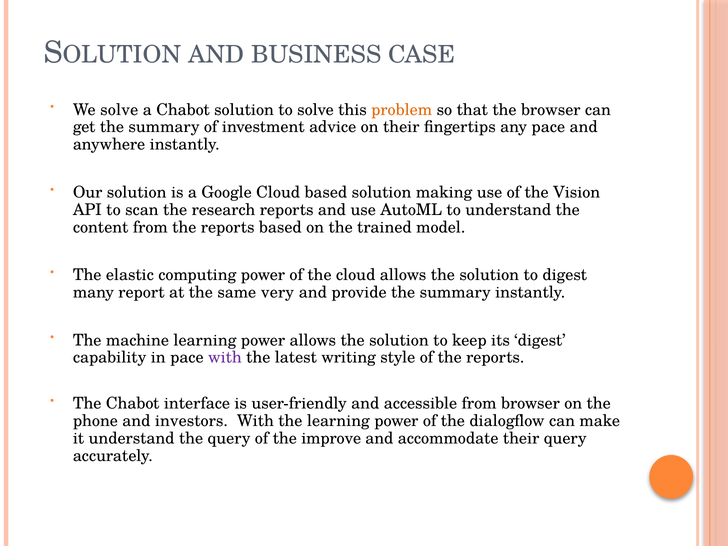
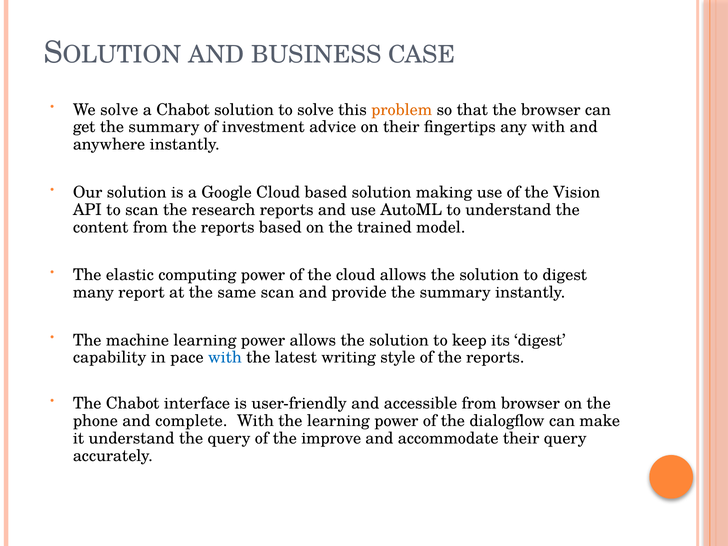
any pace: pace -> with (548, 127)
same very: very -> scan (278, 292)
with colour: purple -> blue (225, 358)
investors: investors -> complete (191, 421)
